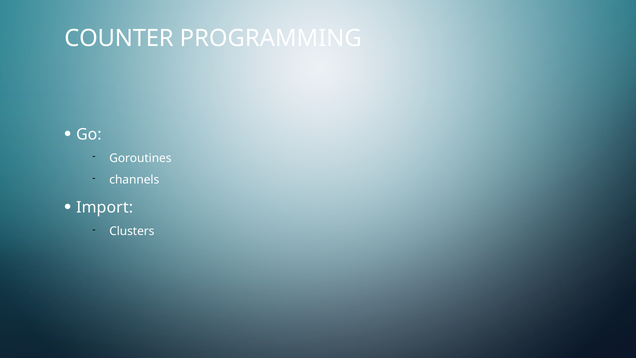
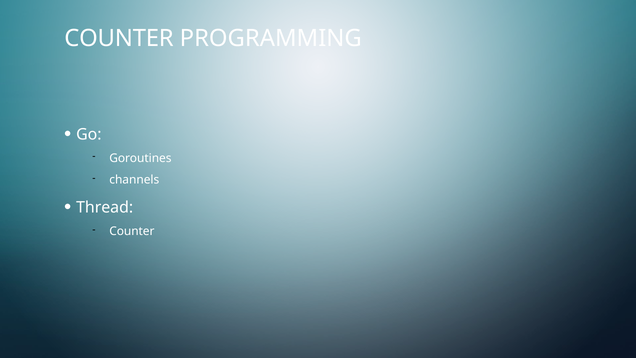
Import: Import -> Thread (105, 207)
Clusters: Clusters -> Counter (132, 231)
